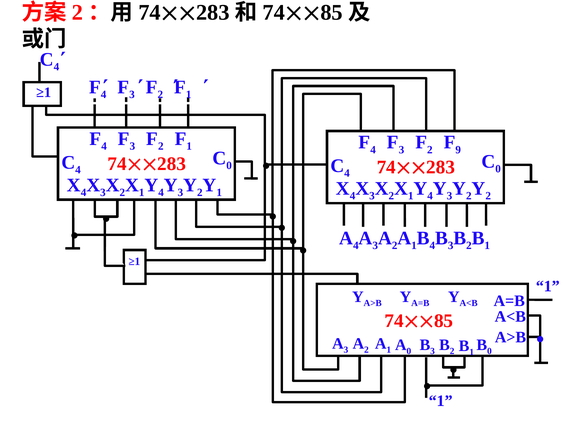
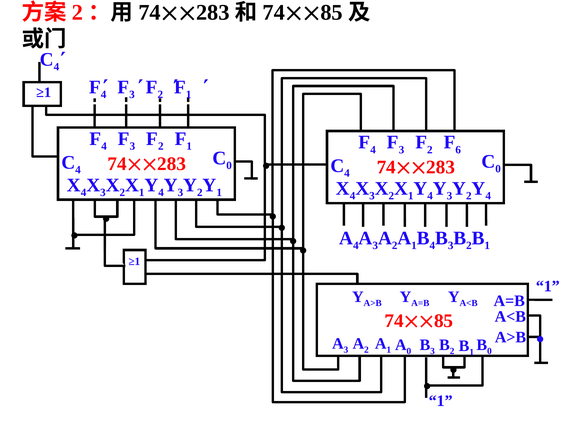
9: 9 -> 6 (458, 150)
2: 2 -> 4 (488, 196)
